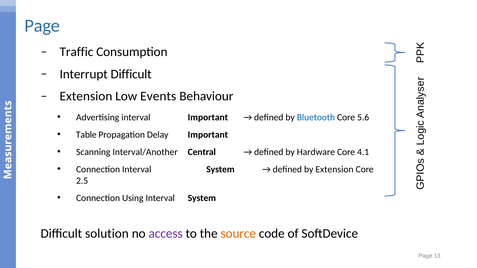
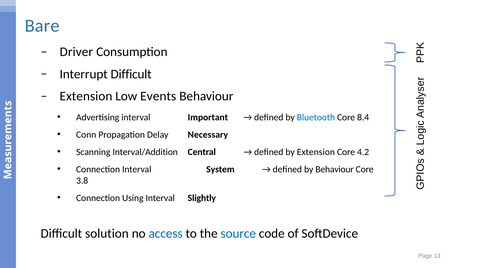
Page: Page -> Bare (42, 26)
Traffic: Traffic -> Driver (76, 52)
5.6: 5.6 -> 8.4 (363, 117)
Table: Table -> Conn (86, 135)
Delay Important: Important -> Necessary (208, 135)
Interval/Another: Interval/Another -> Interval/Addition (145, 152)
by Hardware: Hardware -> Extension (316, 152)
4.1: 4.1 -> 4.2 (363, 152)
by Extension: Extension -> Behaviour (335, 169)
2.5: 2.5 -> 3.8 (82, 181)
System: System -> Slightly (202, 198)
access colour: purple -> blue (166, 234)
source colour: orange -> blue (238, 234)
